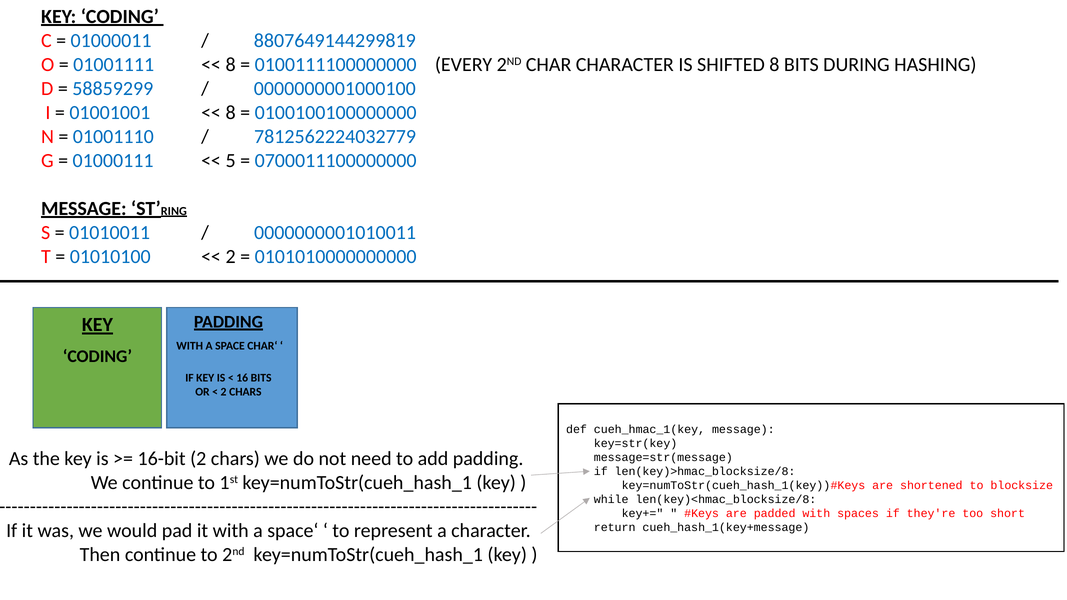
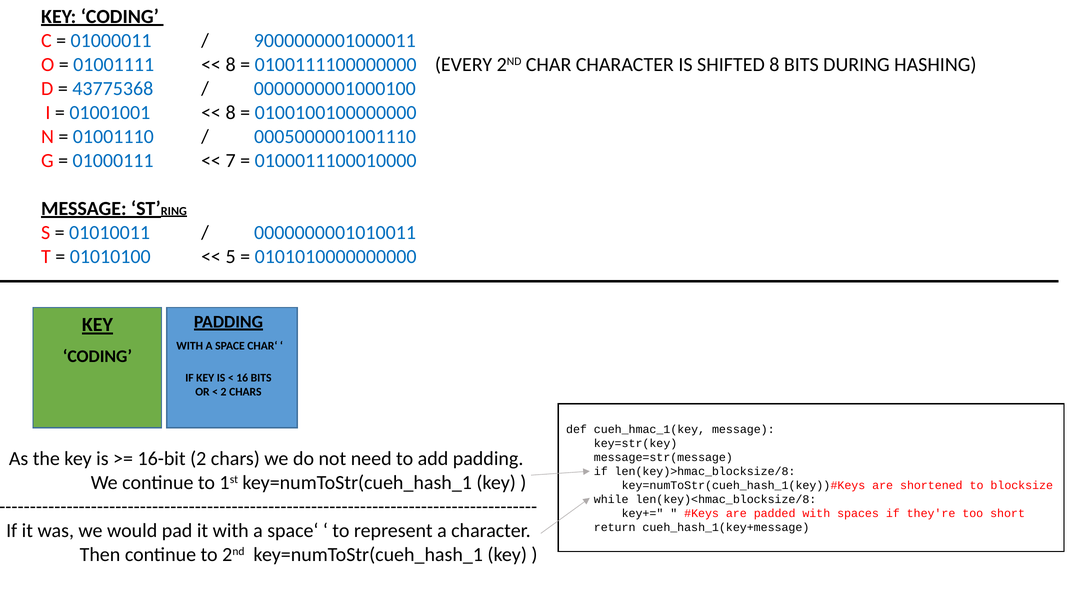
8807649144299819: 8807649144299819 -> 9000000001000011 (335, 40)
58859299: 58859299 -> 43775368 (113, 88)
7812562224032779: 7812562224032779 -> 0005000001001110 (335, 136)
5: 5 -> 7 (231, 160)
0700011100000000: 0700011100000000 -> 0100011100010000 (336, 160)
2: 2 -> 5 (231, 257)
